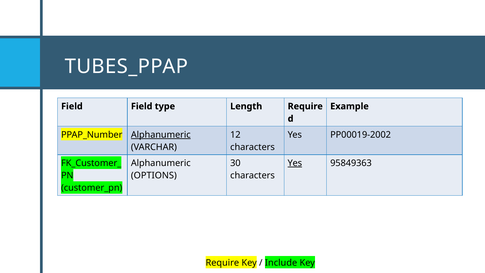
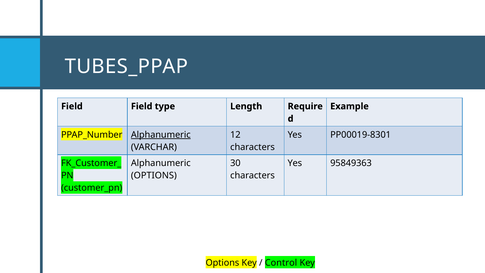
PP00019-2002: PP00019-2002 -> PP00019-8301 (361, 135)
Yes underline: present -> none (295, 163)
Require: Require -> Options (222, 263)
Include: Include -> Control (281, 263)
